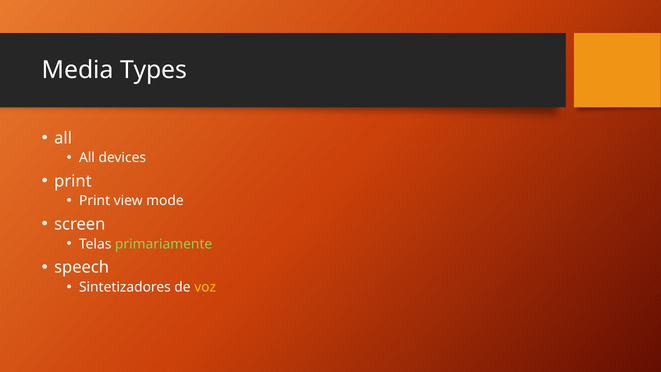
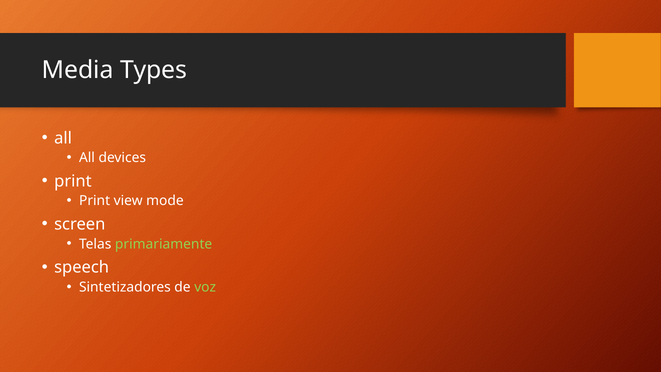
voz colour: yellow -> light green (205, 287)
